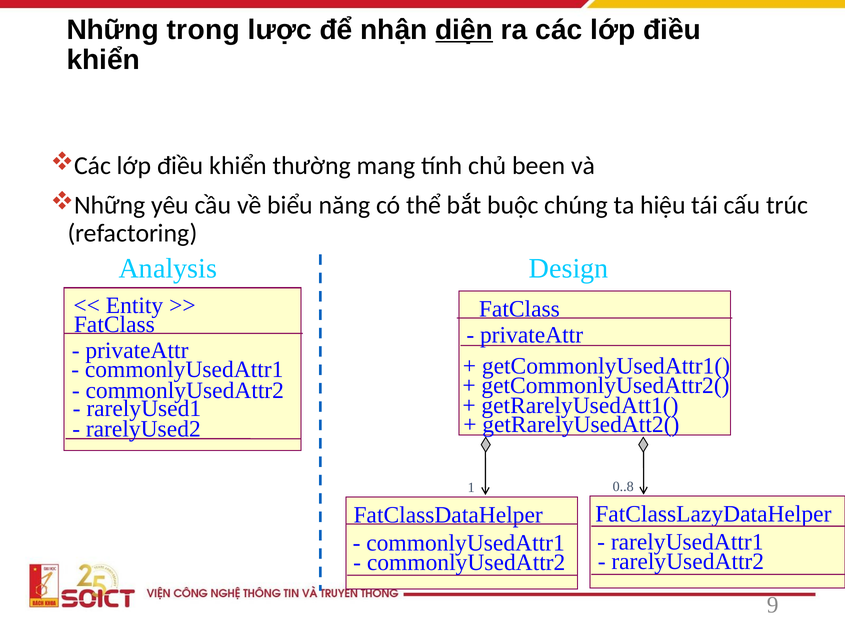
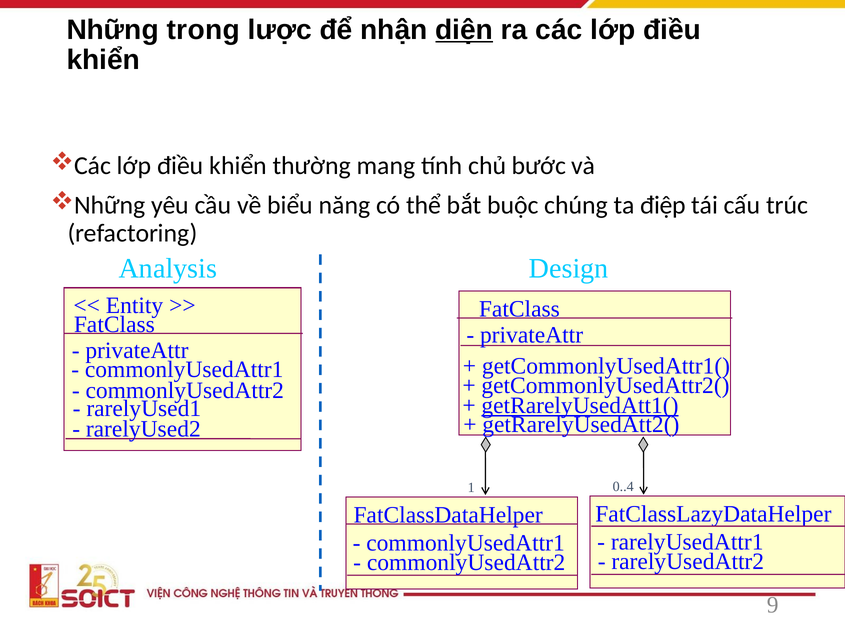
been: been -> bước (539, 166)
hiệu: hiệu -> điệp (663, 205)
getRarelyUsedAtt1( underline: none -> present (580, 406)
0..8: 0..8 -> 0..4 (623, 487)
